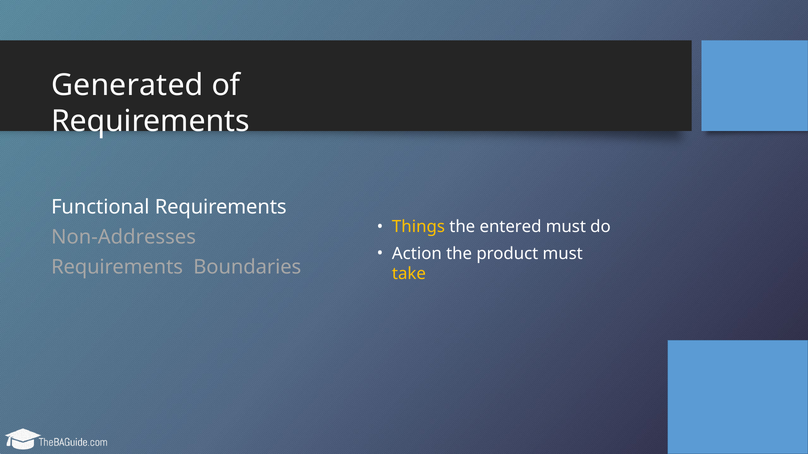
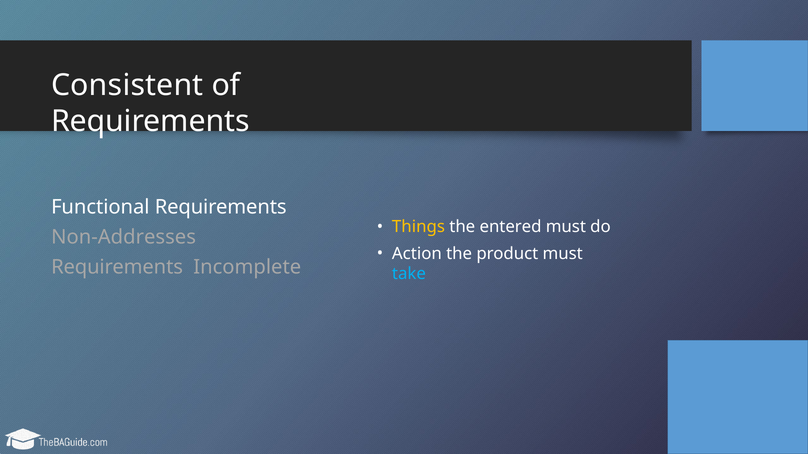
Generated: Generated -> Consistent (127, 85)
Boundaries: Boundaries -> Incomplete (247, 267)
take colour: yellow -> light blue (409, 274)
